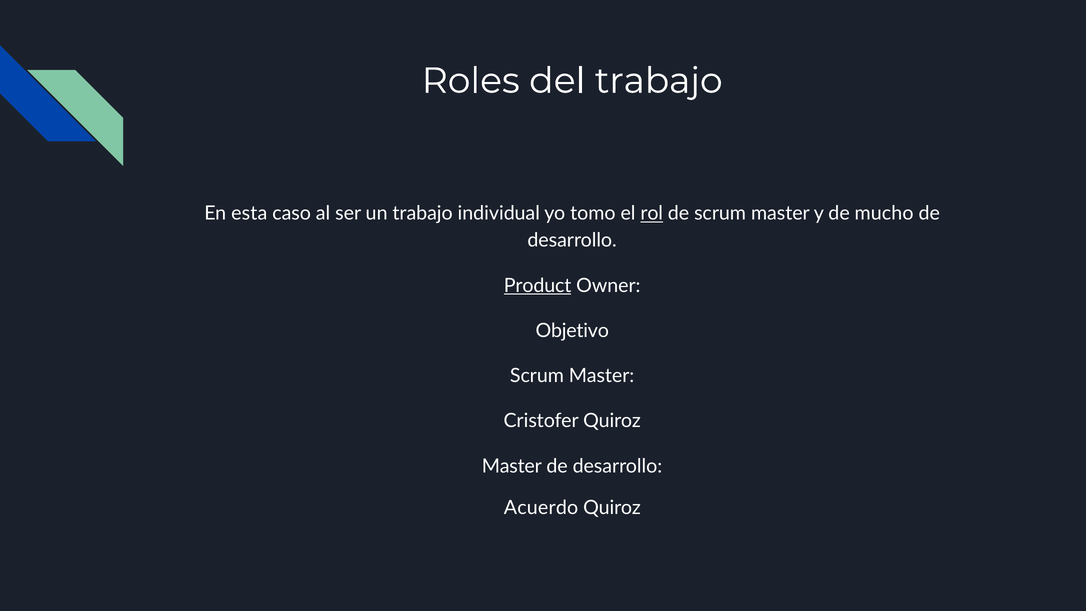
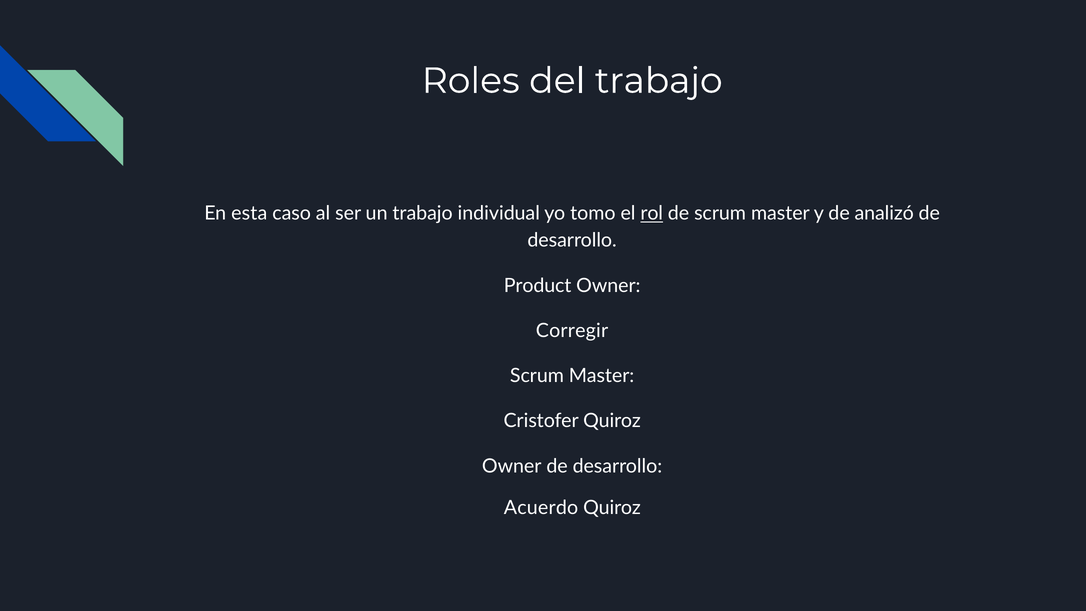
mucho: mucho -> analizó (884, 213)
Product underline: present -> none (538, 286)
Objetivo: Objetivo -> Corregir (572, 331)
Master: Master -> Owner (512, 466)
